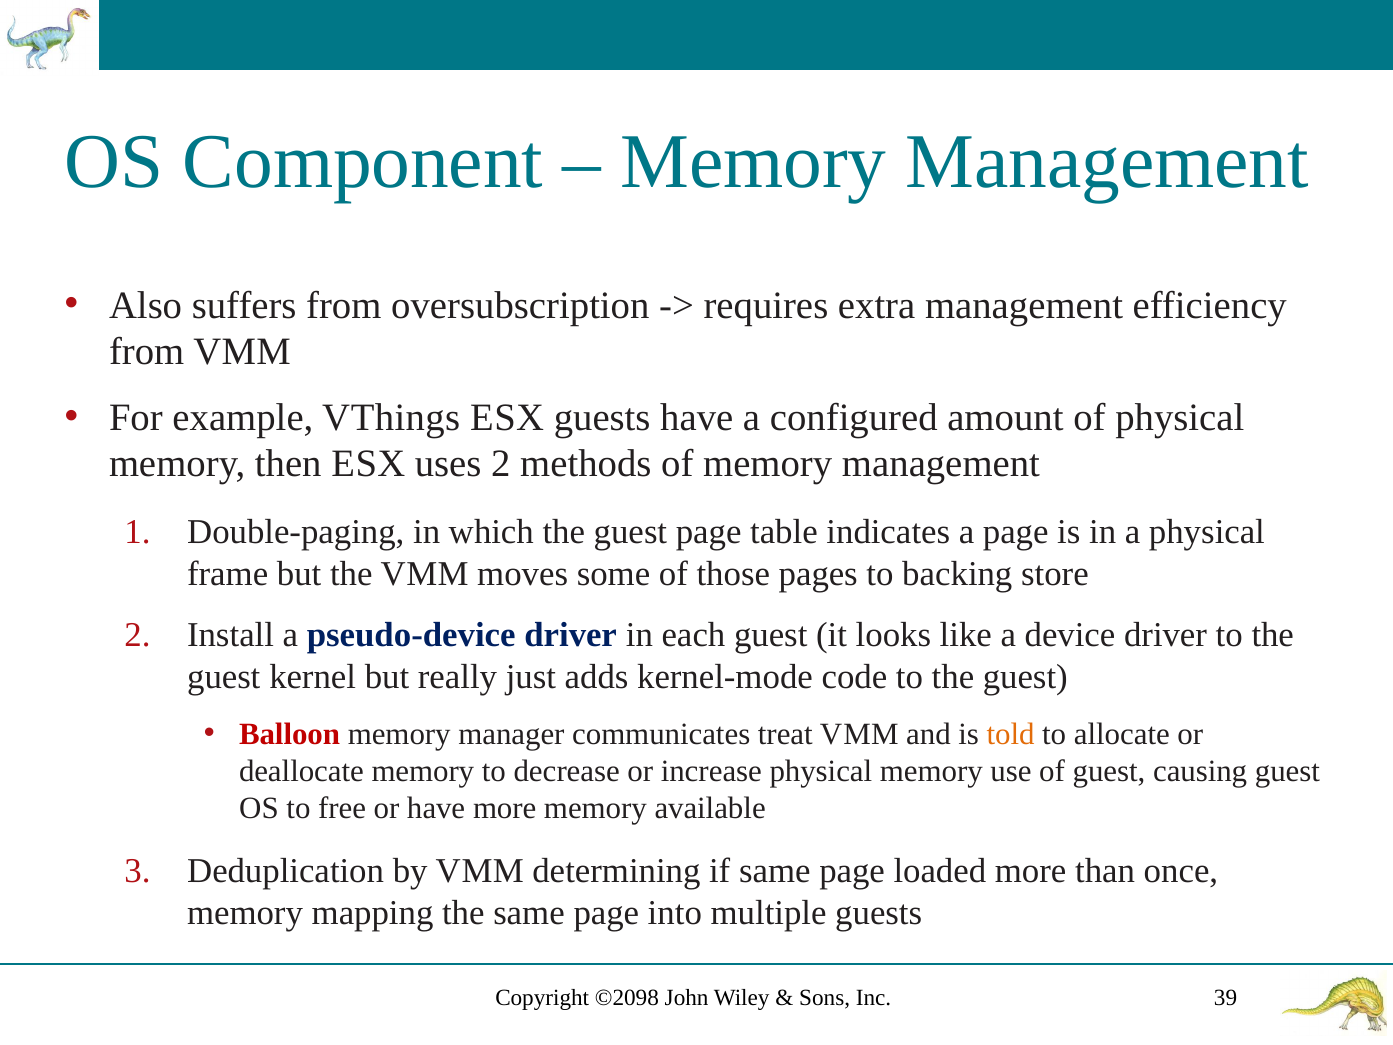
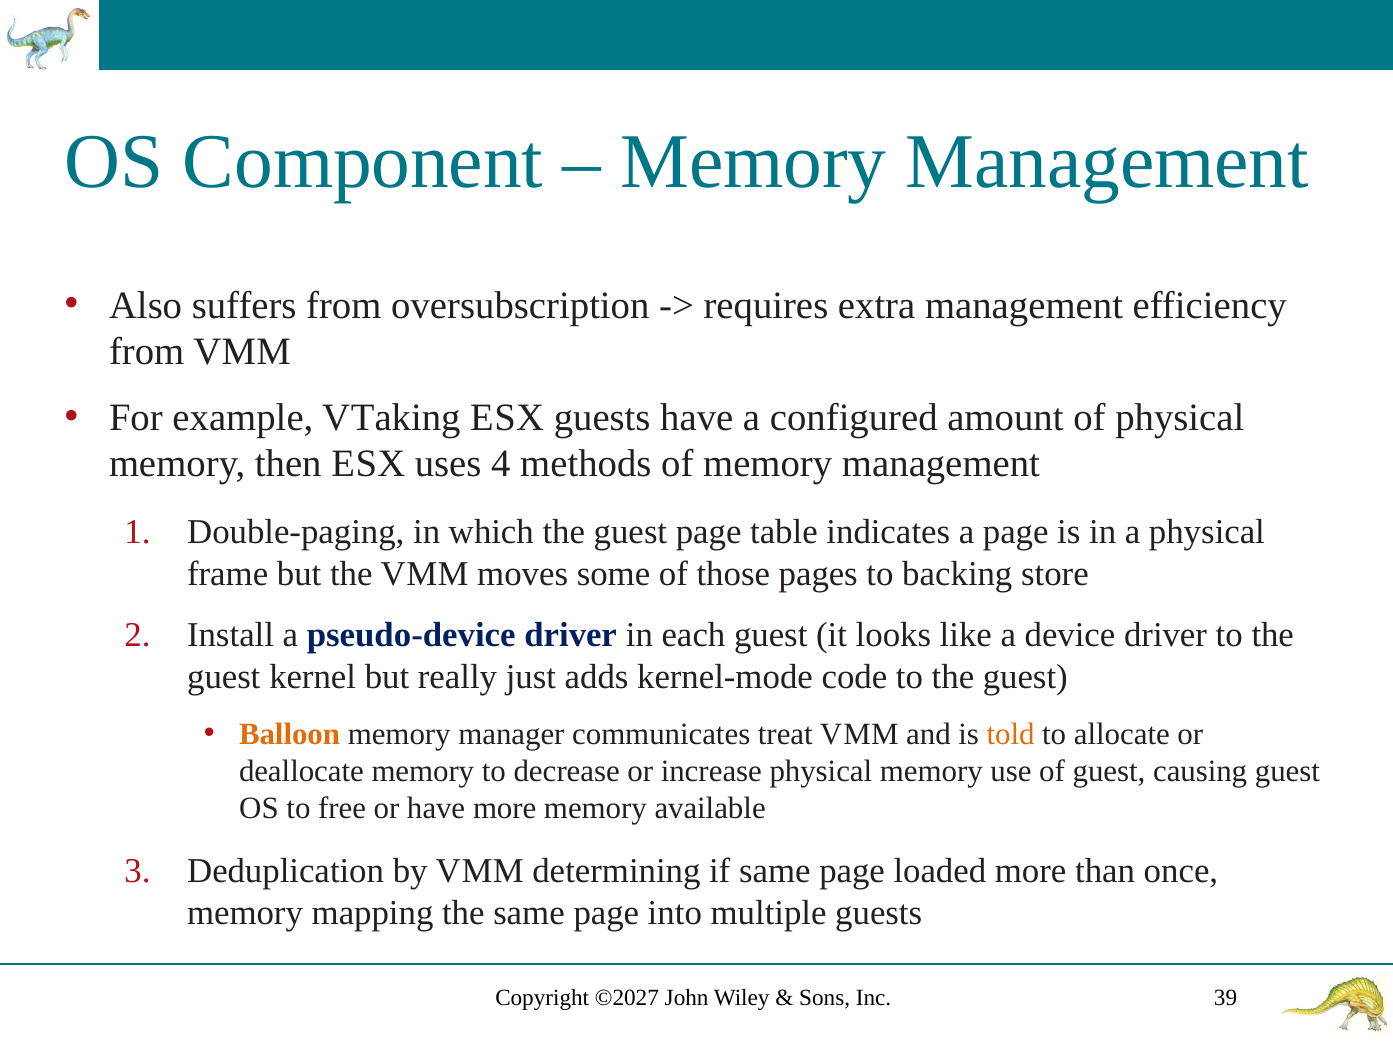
Things: Things -> Taking (406, 418)
uses 2: 2 -> 4 (501, 464)
Balloon colour: red -> orange (290, 734)
©2098: ©2098 -> ©2027 (627, 998)
